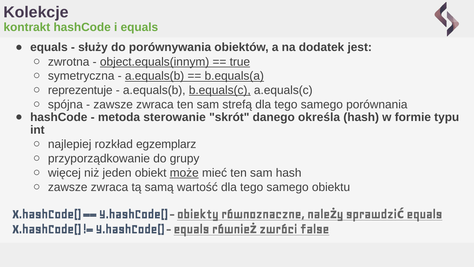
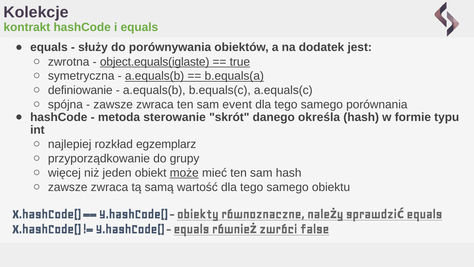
object.equals(innym: object.equals(innym -> object.equals(iglaste (155, 62)
reprezentuje: reprezentuje -> definiowanie (80, 90)
b.equals(c underline: present -> none (220, 90)
strefą: strefą -> event (237, 104)
